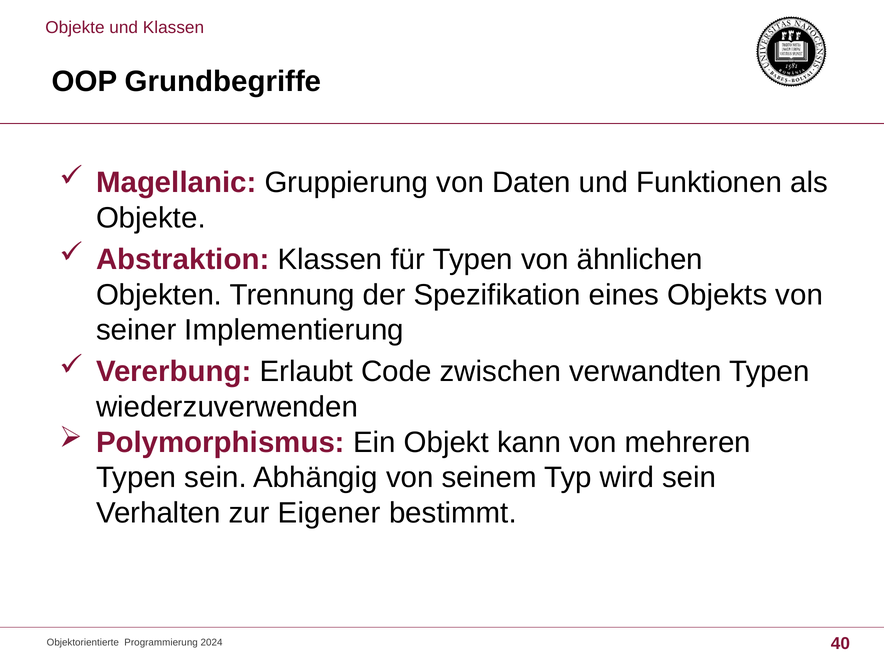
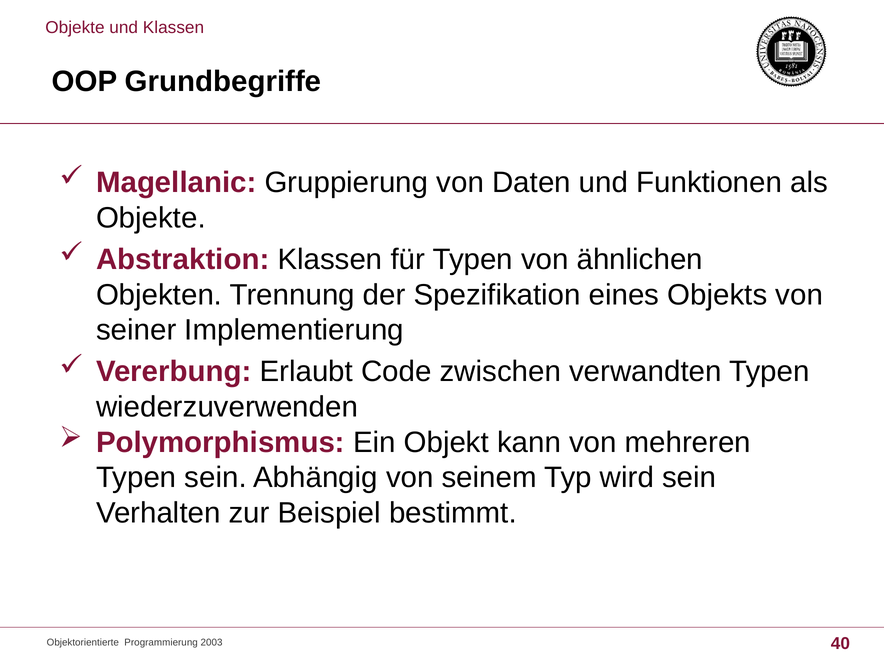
Eigener: Eigener -> Beispiel (329, 513)
2024: 2024 -> 2003 (212, 642)
